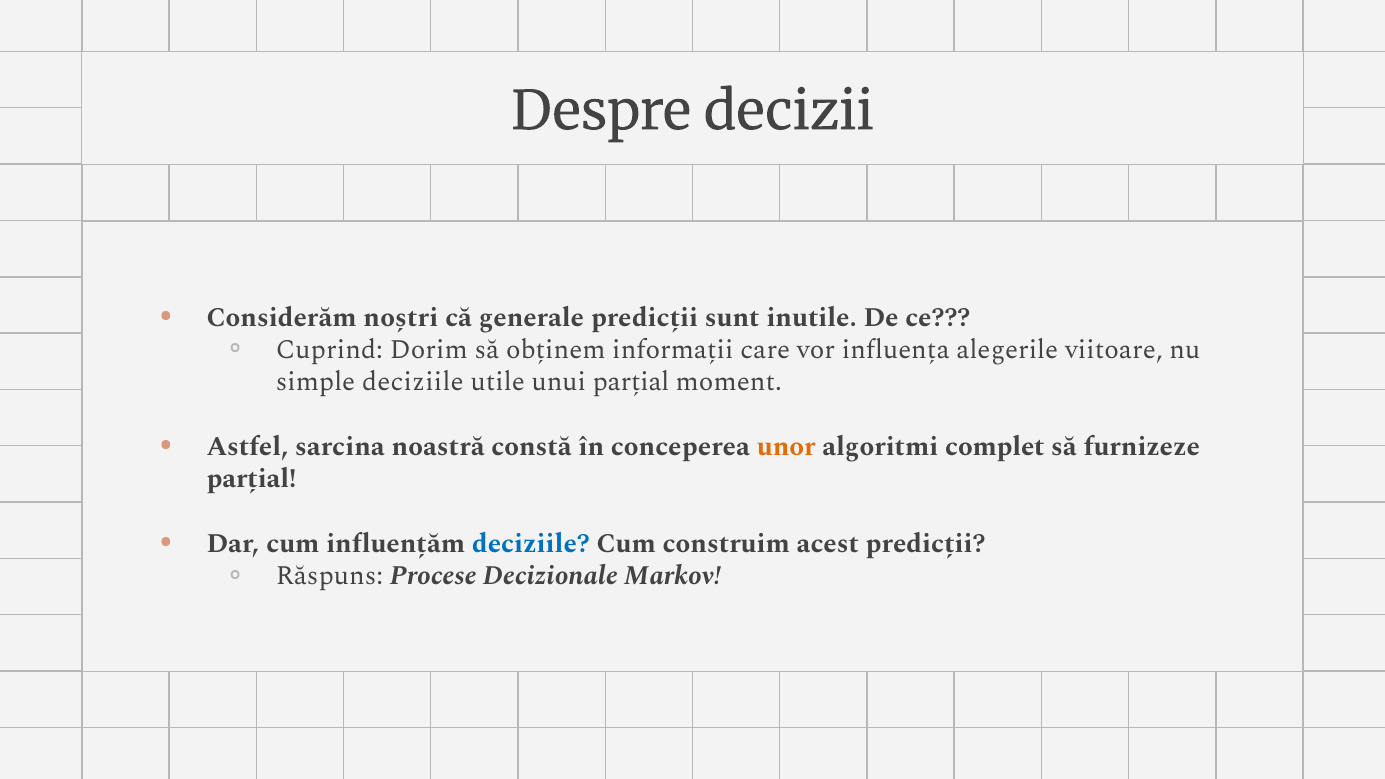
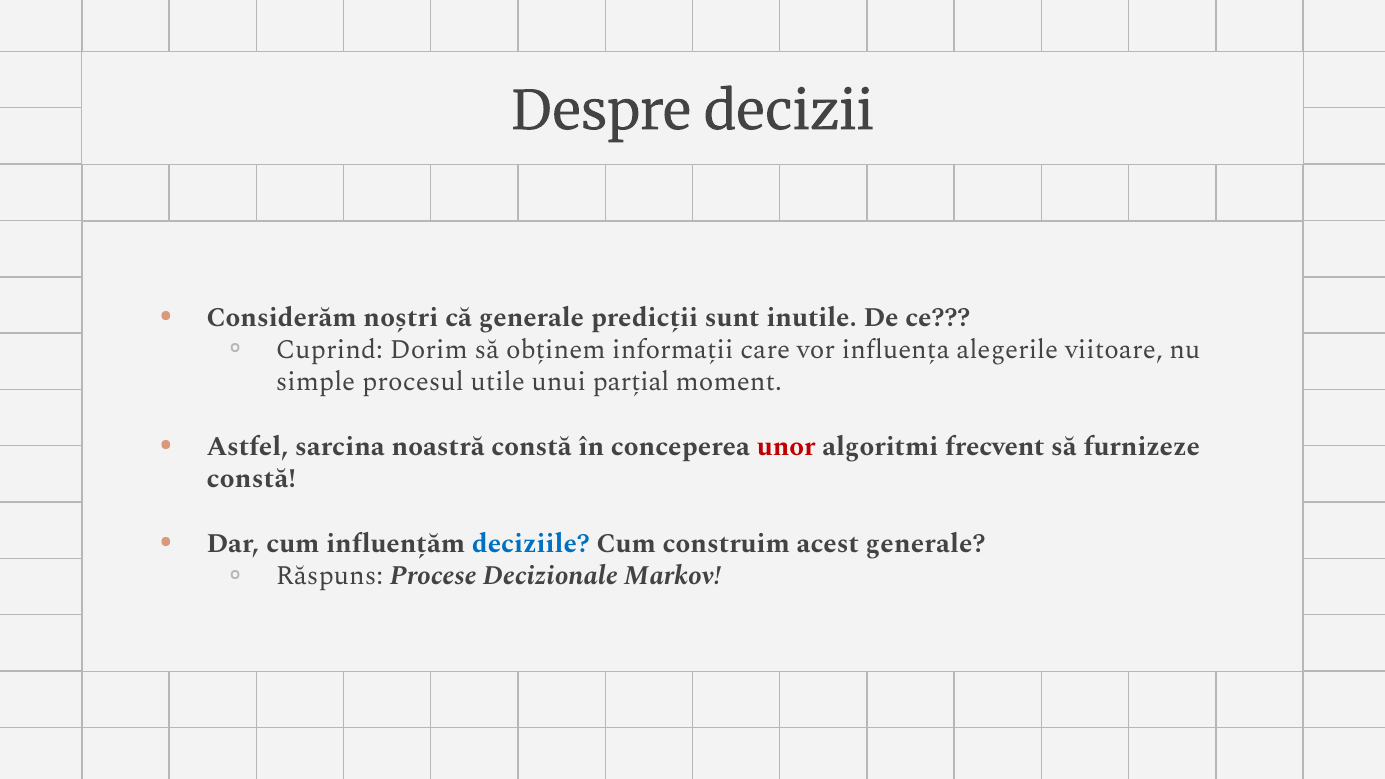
simple deciziile: deciziile -> procesul (413, 382)
unor colour: orange -> red (786, 447)
complet: complet -> frecvent (995, 447)
parțial: parțial -> constă (251, 479)
acest predicții: predicții -> generale (926, 544)
